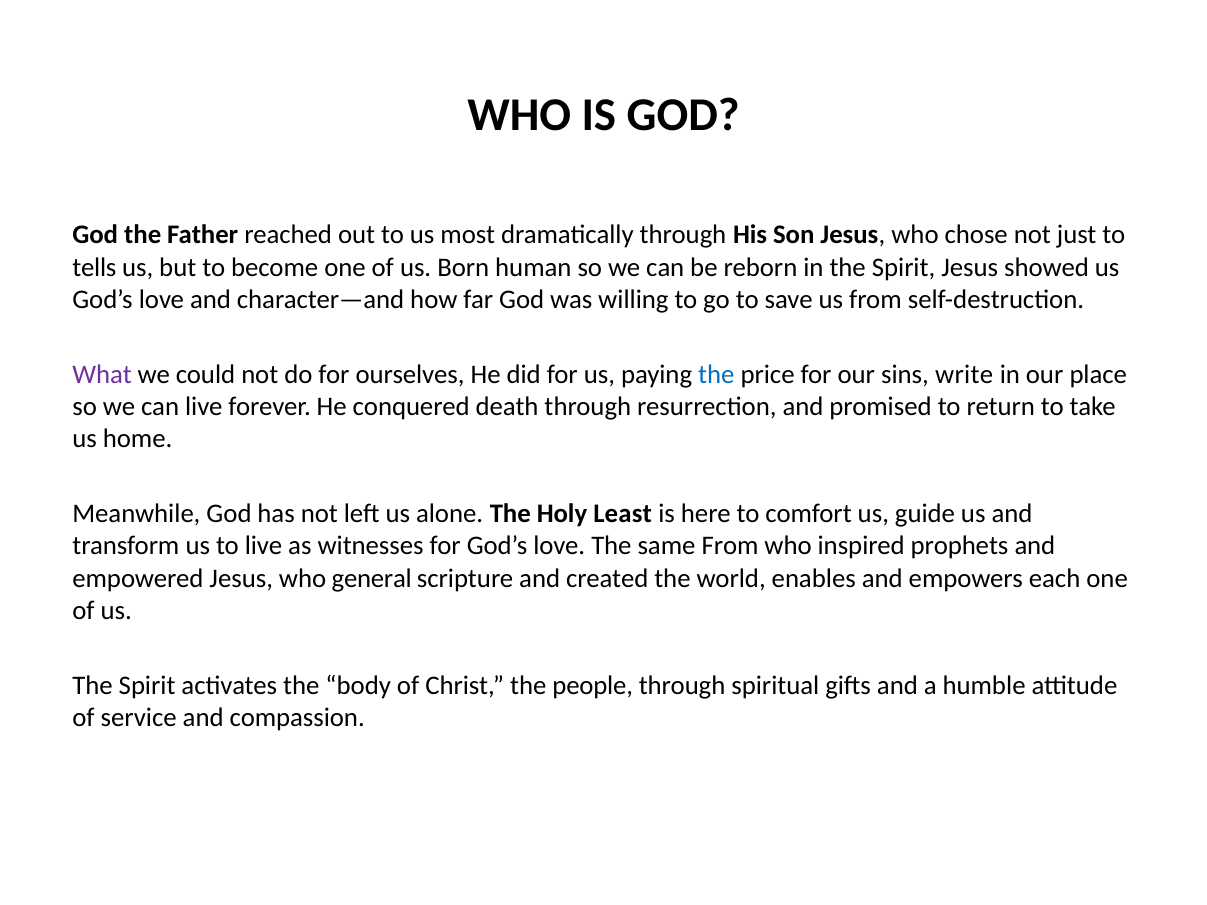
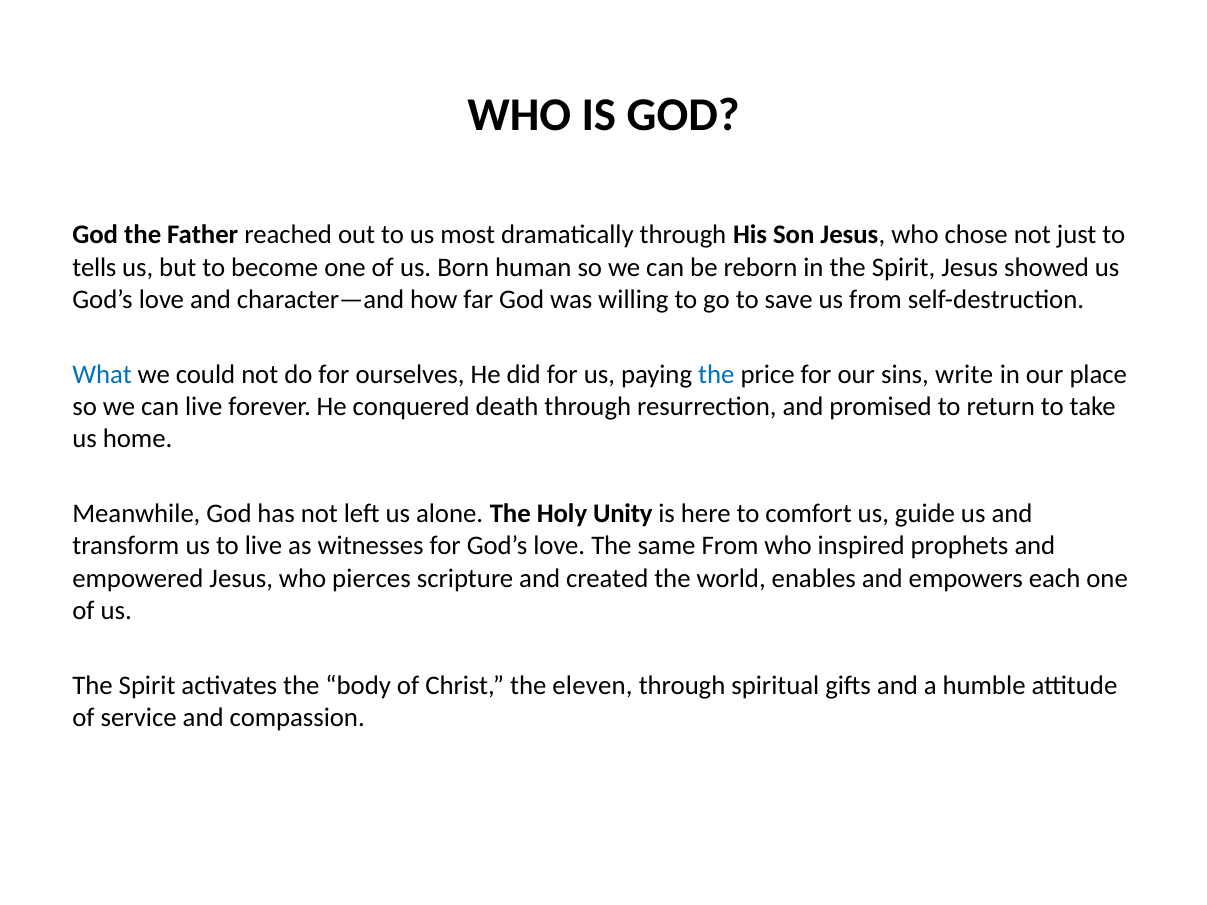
What colour: purple -> blue (102, 375)
Least: Least -> Unity (623, 514)
general: general -> pierces (372, 578)
people: people -> eleven (593, 686)
